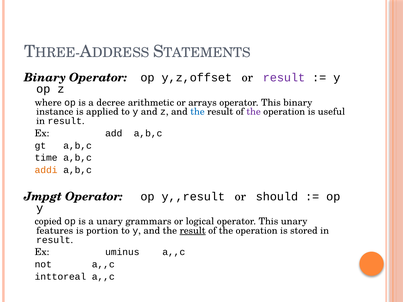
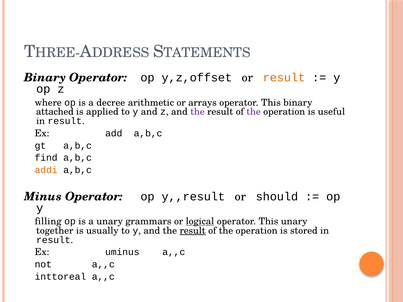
result colour: purple -> orange (284, 78)
instance: instance -> attached (55, 112)
the colour: blue -> purple (197, 112)
time: time -> find (46, 158)
Jmpgt: Jmpgt -> Minus (43, 197)
copied: copied -> filling (48, 222)
logical underline: none -> present (200, 222)
features: features -> together (55, 231)
portion: portion -> usually (102, 231)
